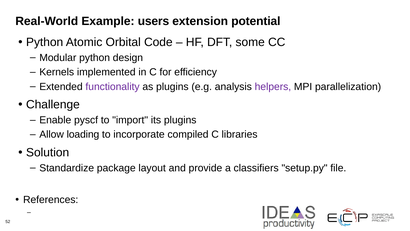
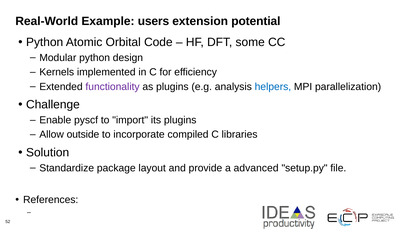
helpers colour: purple -> blue (273, 87)
loading: loading -> outside (83, 134)
classifiers: classifiers -> advanced (256, 168)
